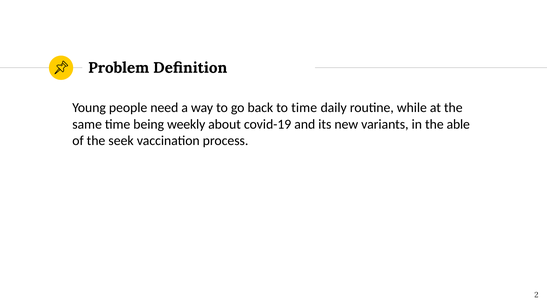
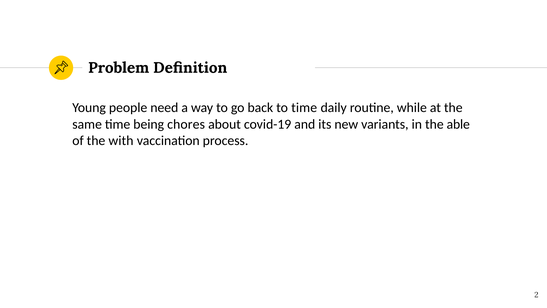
weekly: weekly -> chores (186, 124)
seek: seek -> with (121, 140)
